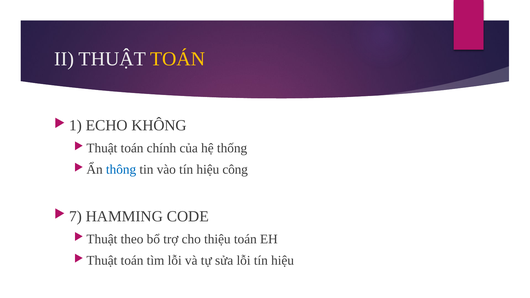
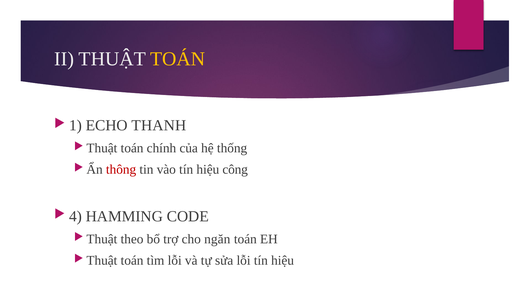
KHÔNG: KHÔNG -> THANH (159, 126)
thông colour: blue -> red (121, 170)
7: 7 -> 4 (76, 217)
thiệu: thiệu -> ngăn (217, 239)
